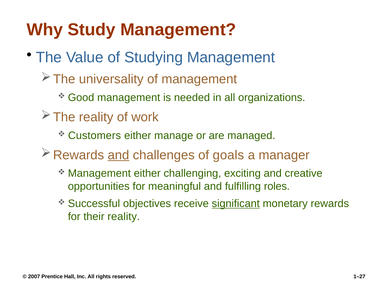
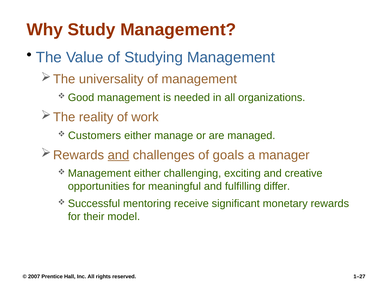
roles: roles -> differ (277, 186)
objectives: objectives -> mentoring (147, 204)
significant underline: present -> none (236, 204)
their reality: reality -> model (124, 217)
